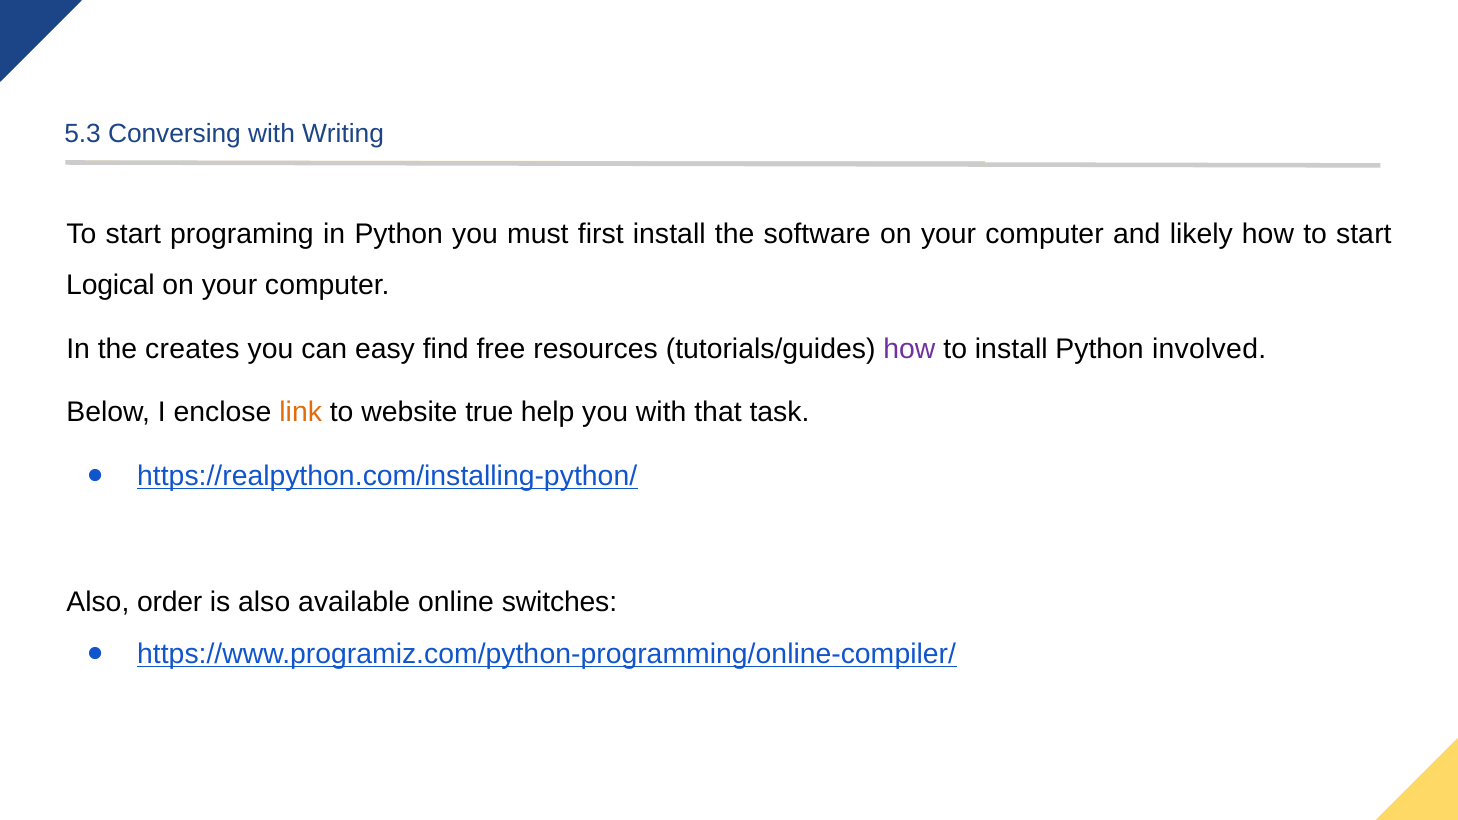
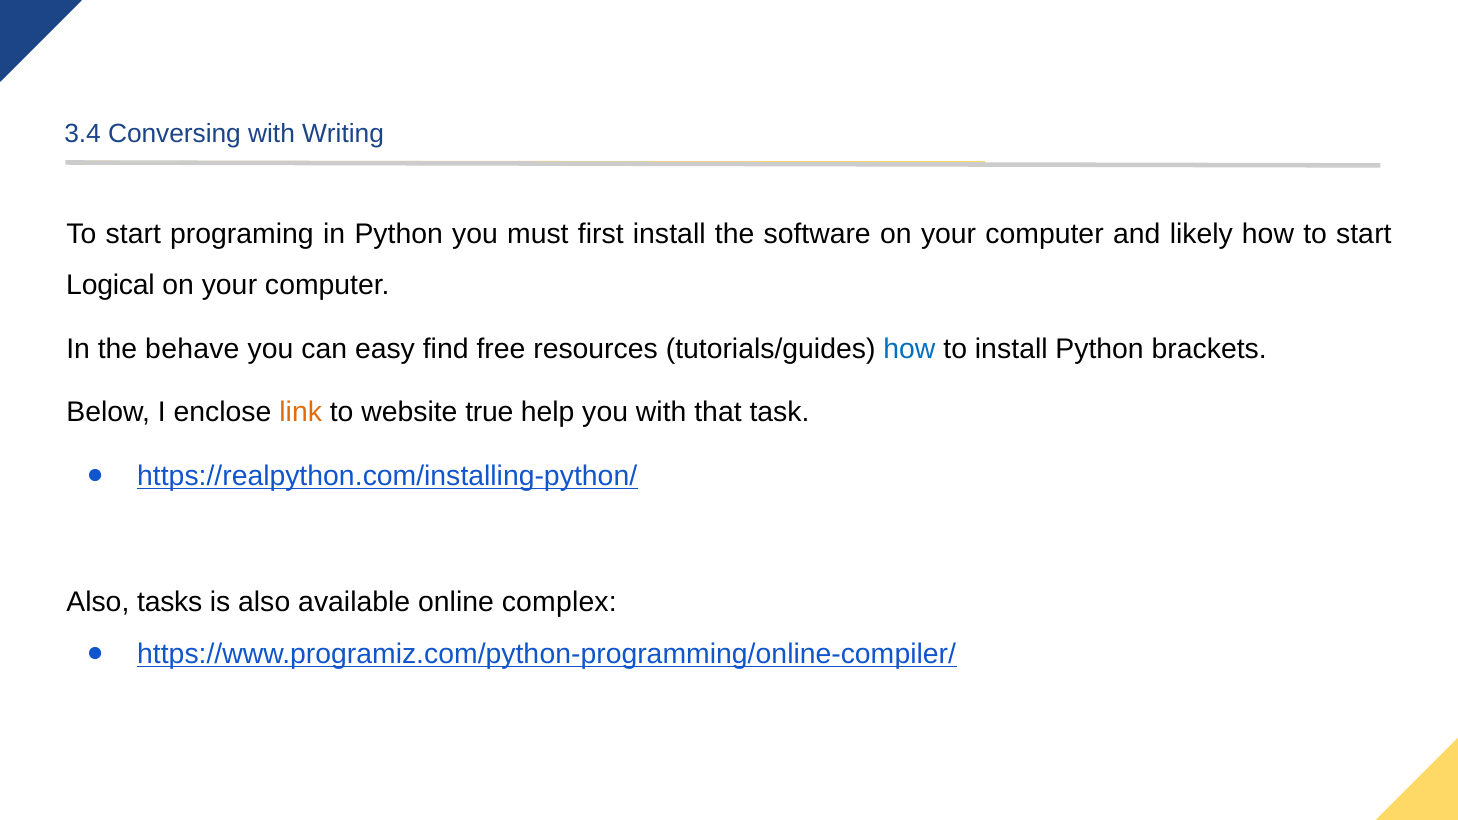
5.3: 5.3 -> 3.4 (83, 134)
creates: creates -> behave (192, 349)
how colour: purple -> blue (909, 349)
involved: involved -> brackets (1209, 349)
order: order -> tasks (170, 603)
switches: switches -> complex (559, 603)
